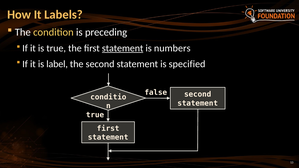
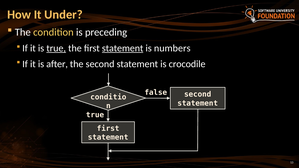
Labels: Labels -> Under (63, 15)
true underline: none -> present (56, 48)
label: label -> after (57, 64)
specified: specified -> crocodile (187, 64)
